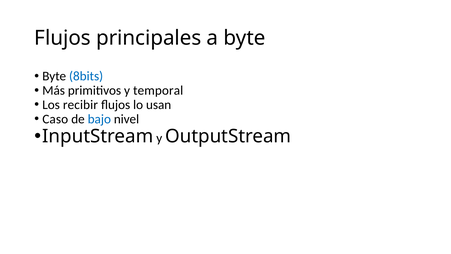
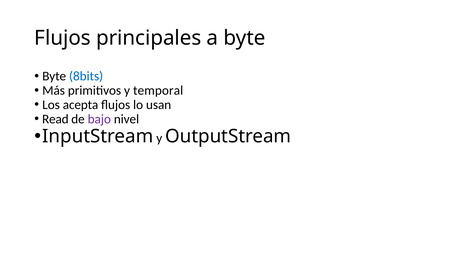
recibir: recibir -> acepta (81, 105)
Caso: Caso -> Read (55, 119)
bajo colour: blue -> purple (99, 119)
